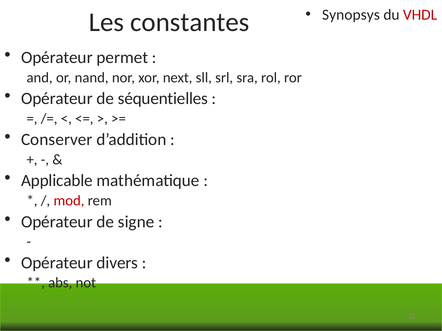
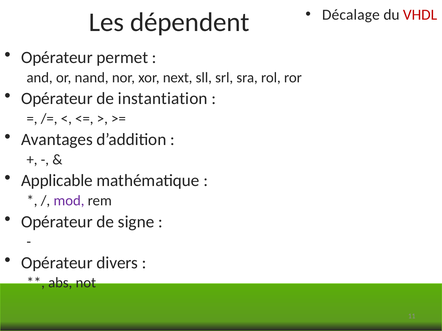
Synopsys: Synopsys -> Décalage (351, 15)
constantes: constantes -> dépendent (190, 22)
séquentielles: séquentielles -> instantiation (163, 99)
Conserver: Conserver -> Avantages (57, 140)
mod colour: red -> purple (69, 201)
